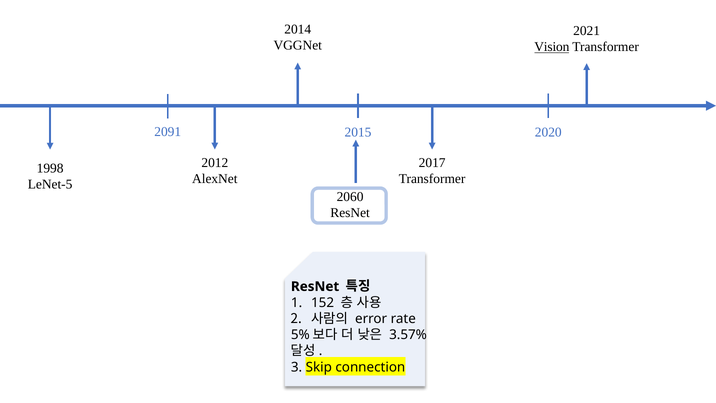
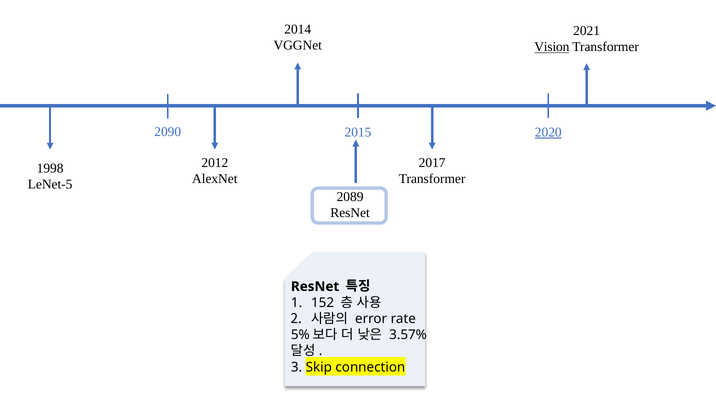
2091: 2091 -> 2090 (168, 132)
2020 underline: none -> present (548, 132)
2060: 2060 -> 2089 (350, 197)
